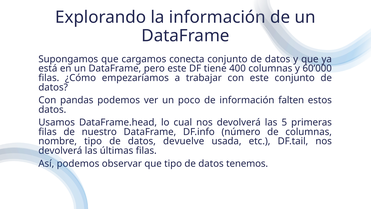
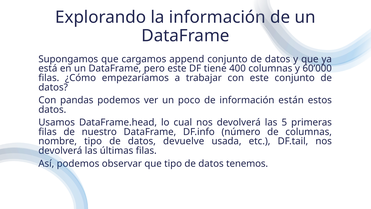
conecta: conecta -> append (187, 59)
falten: falten -> están (291, 100)
